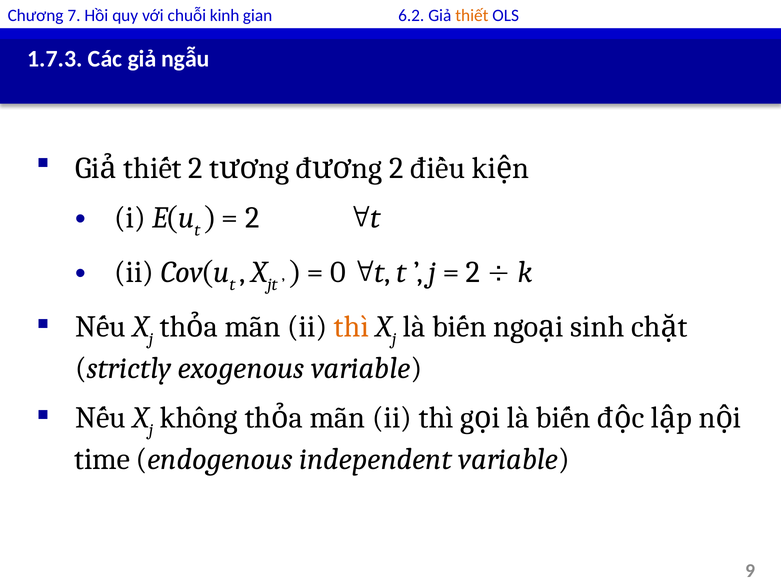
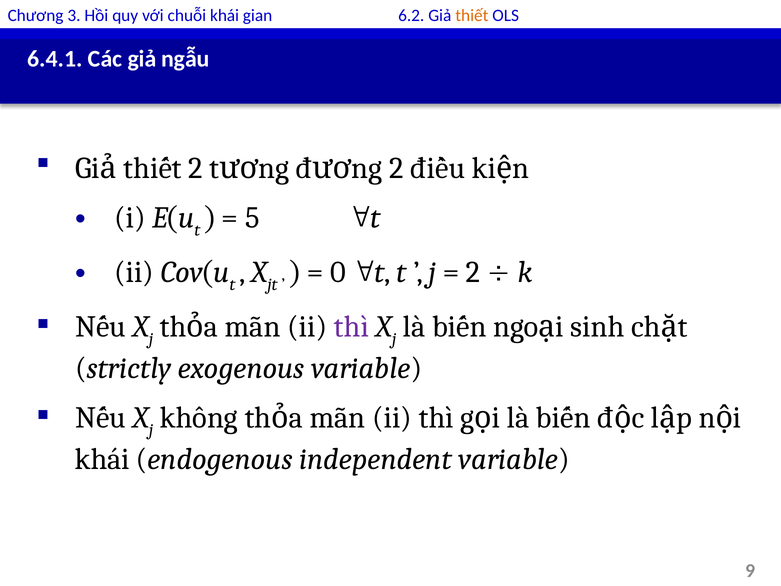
7: 7 -> 3 (74, 15)
chuỗi kinh: kinh -> khái (225, 15)
1.7.3: 1.7.3 -> 6.4.1 (55, 59)
2: 2 -> 5 (253, 218)
thì colour: orange -> purple (351, 327)
time: time -> khái (102, 459)
